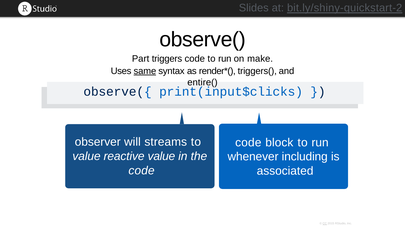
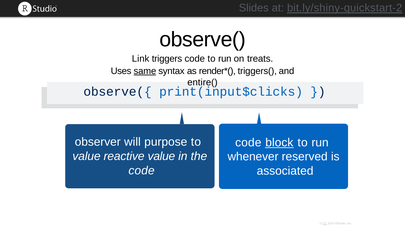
Part: Part -> Link (141, 59)
make: make -> treats (260, 59)
streams: streams -> purpose (166, 142)
block underline: none -> present (279, 142)
including: including -> reserved (305, 157)
